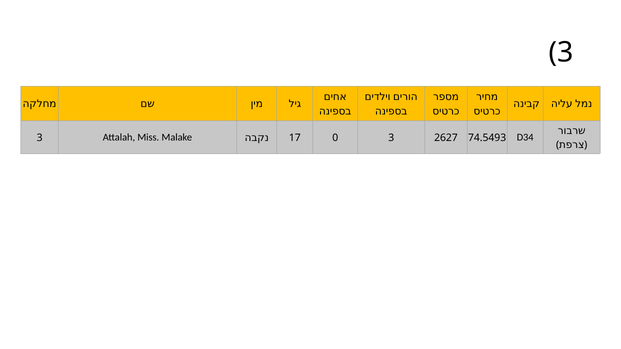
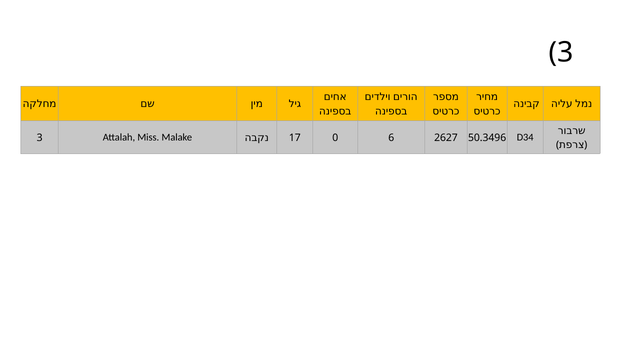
0 3: 3 -> 6 (391, 138)
74.5493: 74.5493 -> 50.3496 (487, 138)
